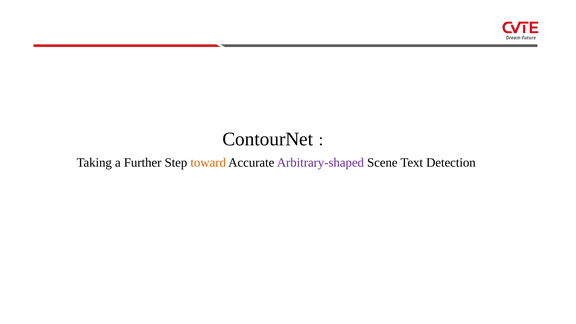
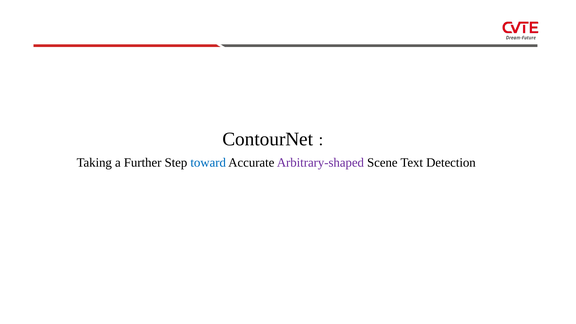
toward colour: orange -> blue (208, 163)
